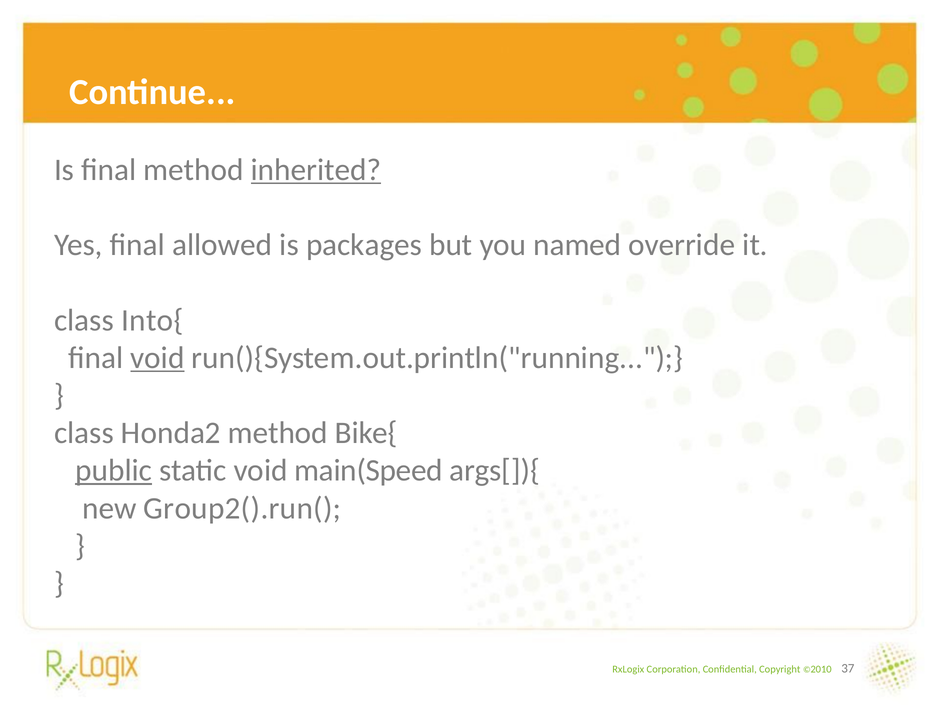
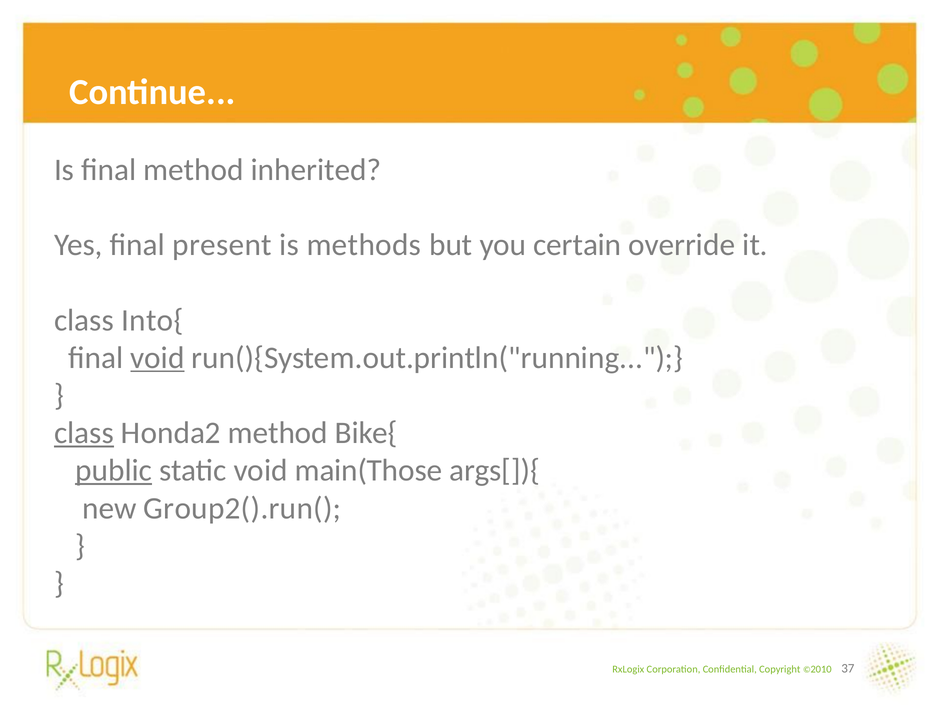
inherited underline: present -> none (316, 170)
allowed: allowed -> present (222, 245)
packages: packages -> methods (364, 245)
named: named -> certain (577, 245)
class underline: none -> present (84, 433)
main(Speed: main(Speed -> main(Those (368, 471)
